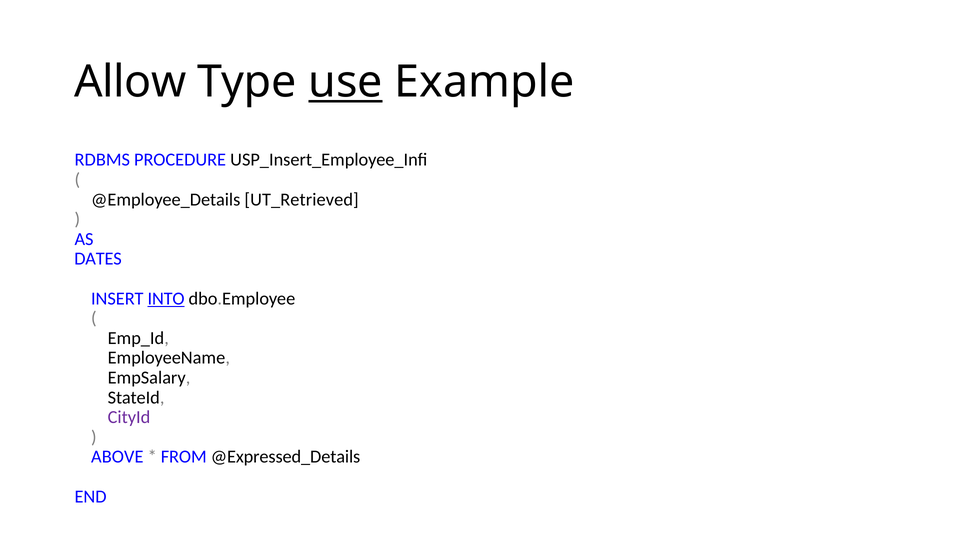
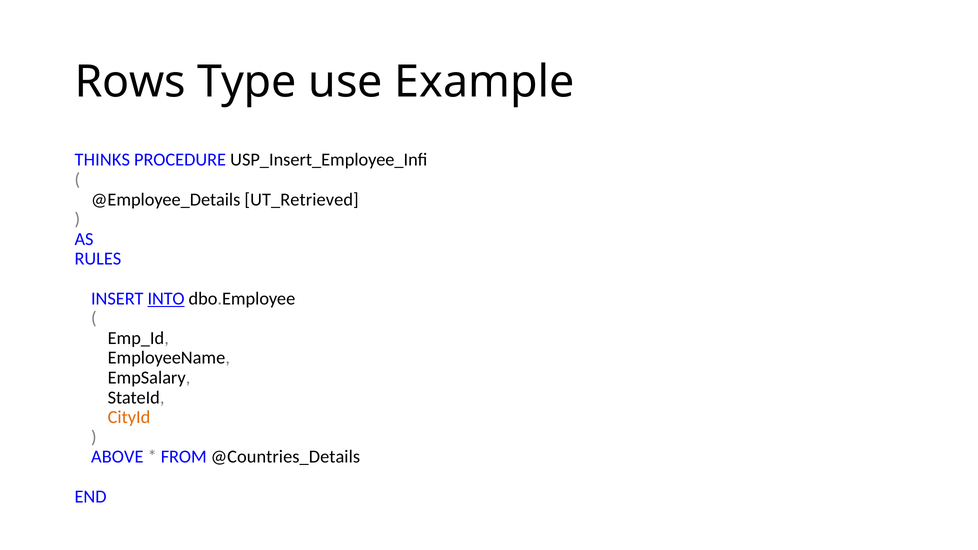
Allow: Allow -> Rows (130, 82)
use underline: present -> none (346, 82)
RDBMS: RDBMS -> THINKS (102, 160)
DATES: DATES -> RULES (98, 259)
CityId colour: purple -> orange (129, 417)
@Expressed_Details: @Expressed_Details -> @Countries_Details (285, 457)
